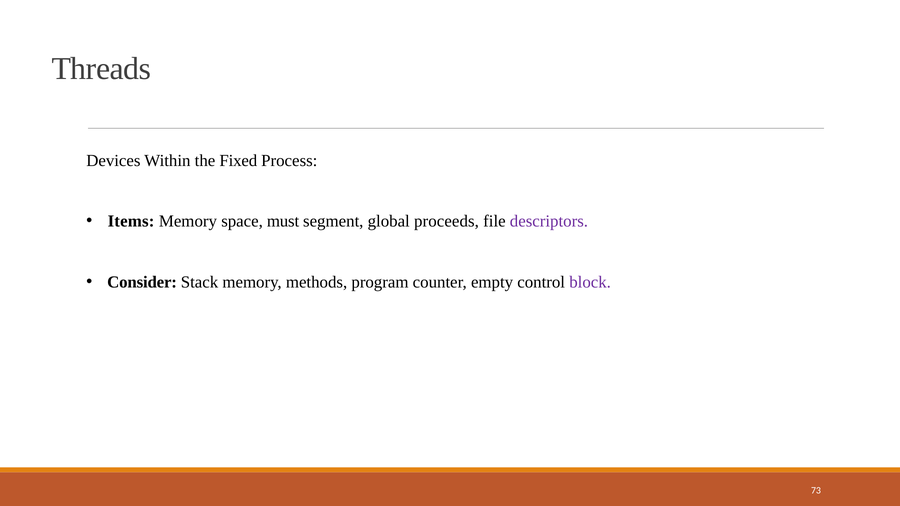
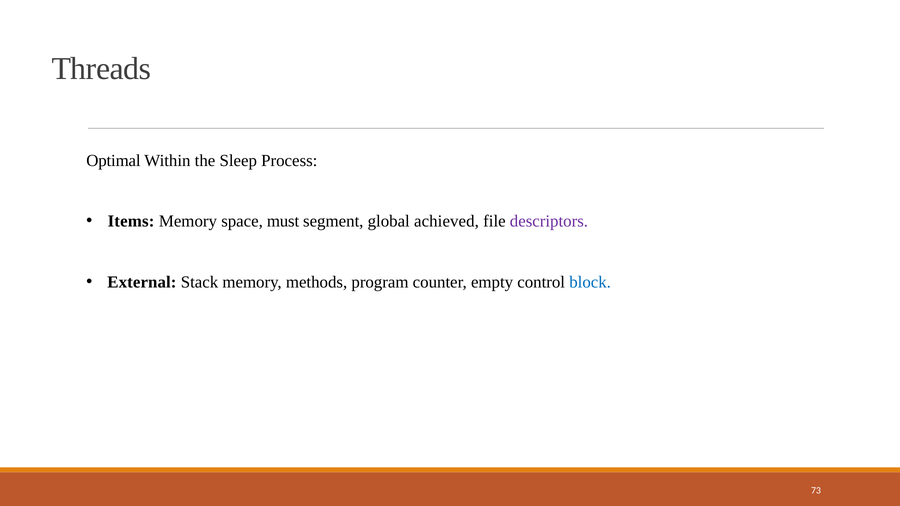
Devices: Devices -> Optimal (113, 161)
Fixed: Fixed -> Sleep (238, 161)
proceeds: proceeds -> achieved (447, 221)
Consider: Consider -> External (142, 282)
block colour: purple -> blue (590, 282)
